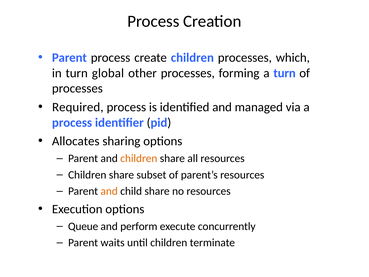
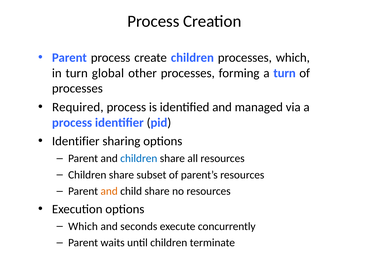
Allocates: Allocates -> Identifier (76, 141)
children colour: orange -> blue (139, 158)
Queue: Queue -> Which (83, 226)
perform: perform -> seconds (139, 226)
